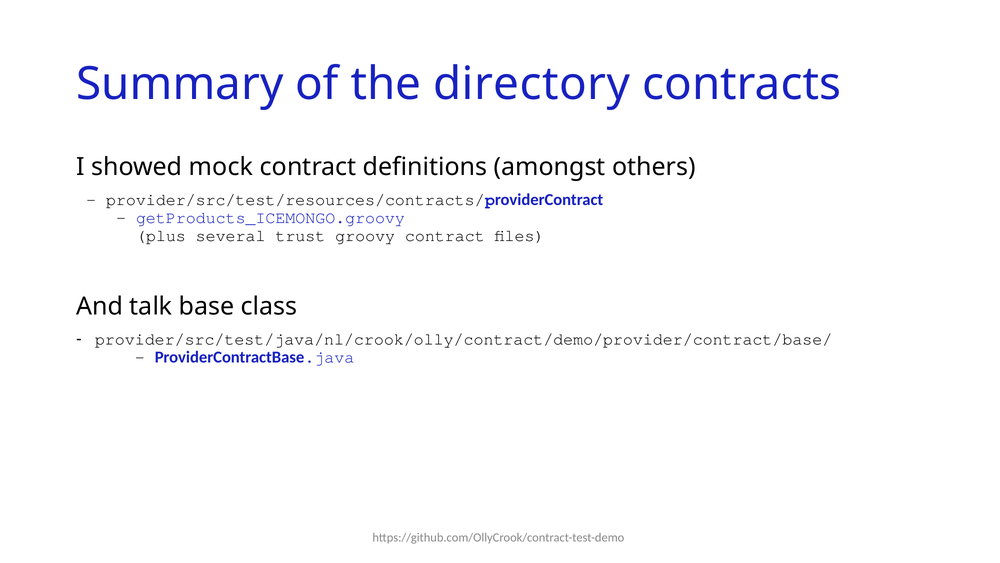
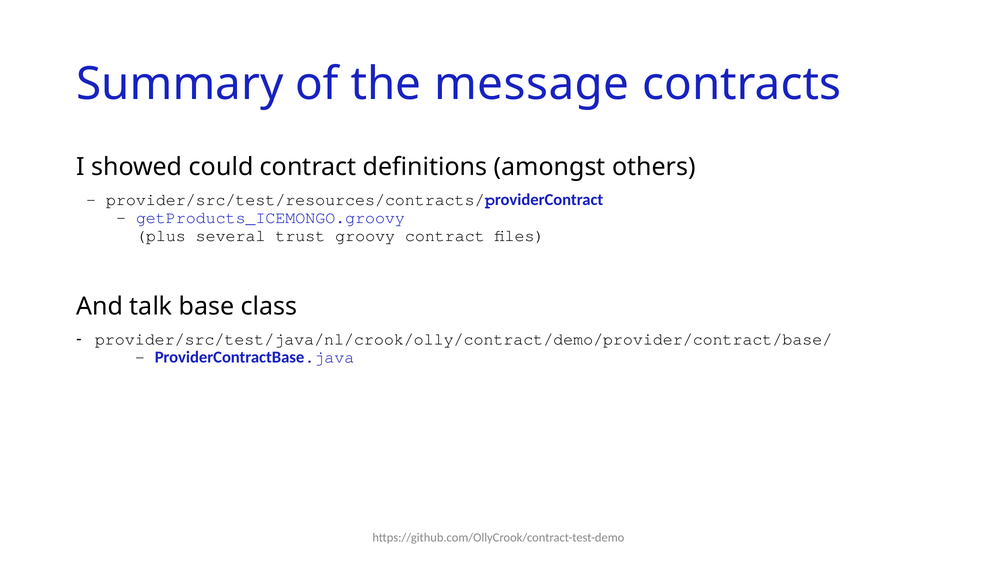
directory: directory -> message (532, 84)
mock: mock -> could (221, 167)
